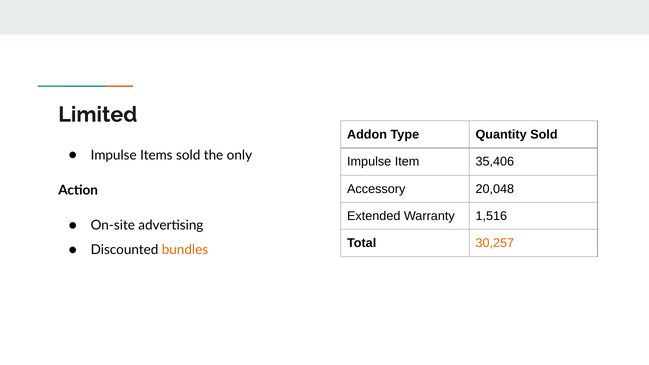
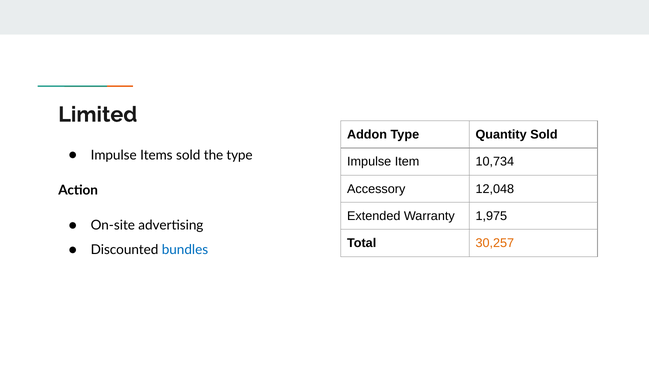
the only: only -> type (239, 155)
35,406: 35,406 -> 10,734 (495, 162)
20,048: 20,048 -> 12,048 (495, 189)
1,516: 1,516 -> 1,975 (491, 216)
bundles colour: orange -> blue (185, 250)
